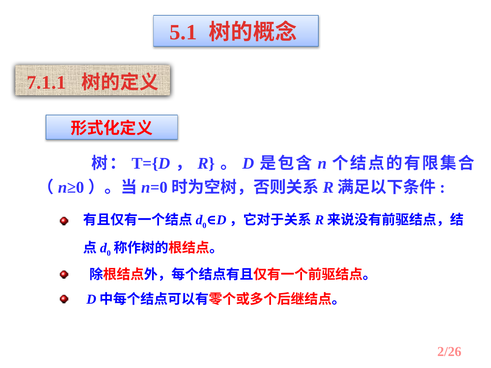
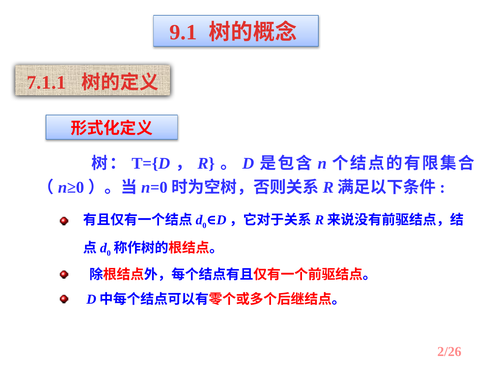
5.1: 5.1 -> 9.1 (183, 32)
